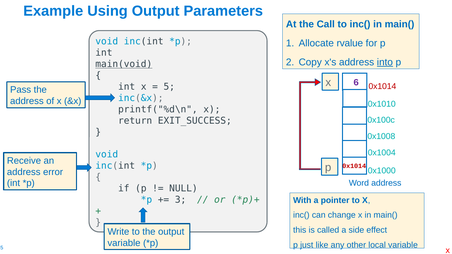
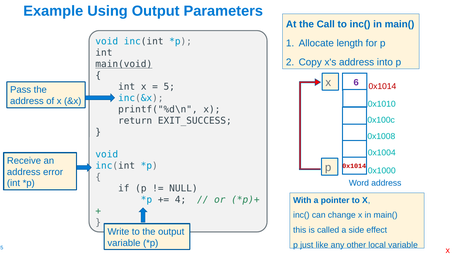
rvalue: rvalue -> length (350, 43)
into underline: present -> none (385, 62)
3: 3 -> 4 (181, 200)
